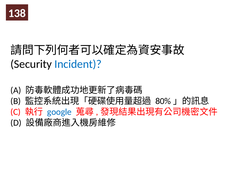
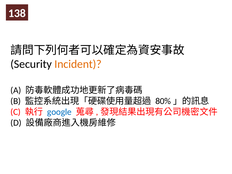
Incident colour: blue -> orange (78, 64)
